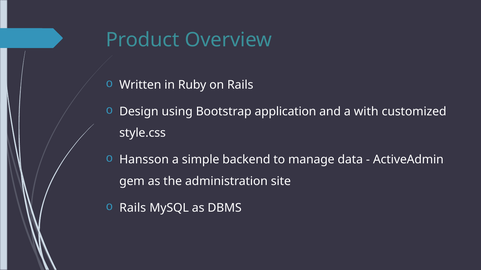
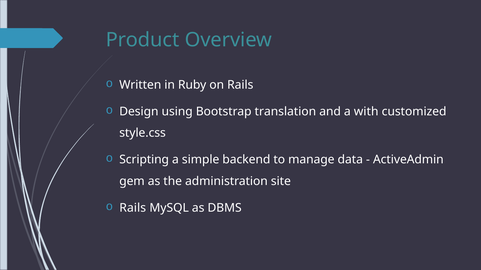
application: application -> translation (285, 112)
Hansson: Hansson -> Scripting (144, 160)
